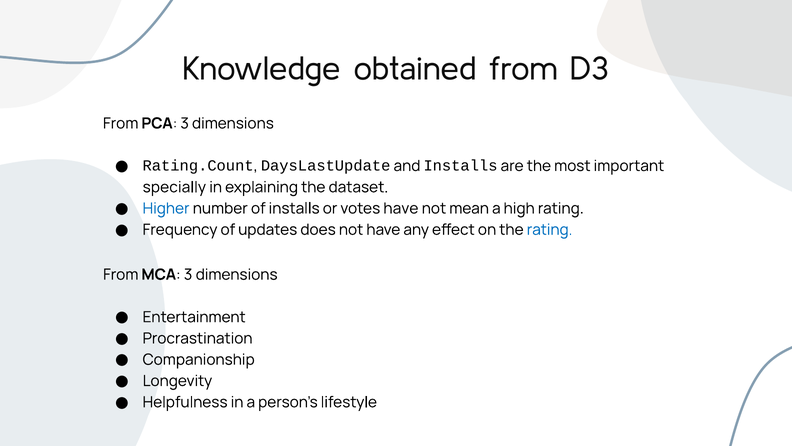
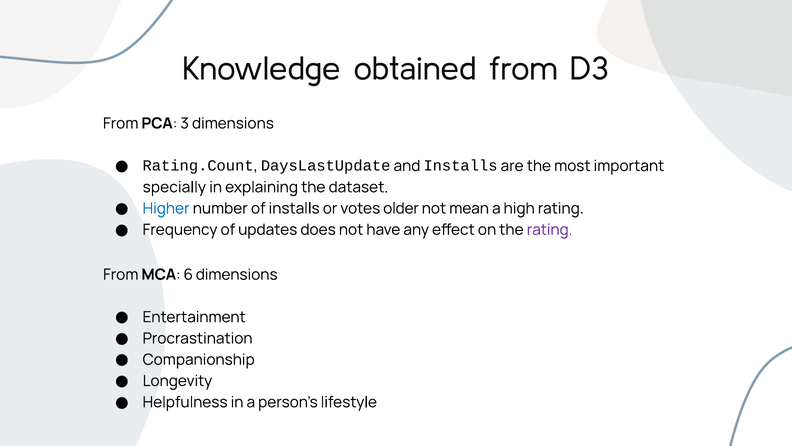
votes have: have -> older (401, 208)
rating colour: blue -> purple (550, 229)
MCA 3: 3 -> 6 (188, 274)
